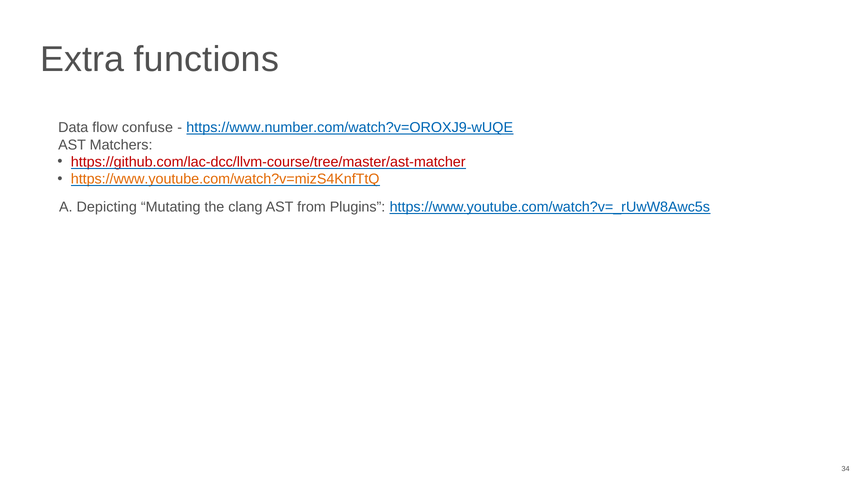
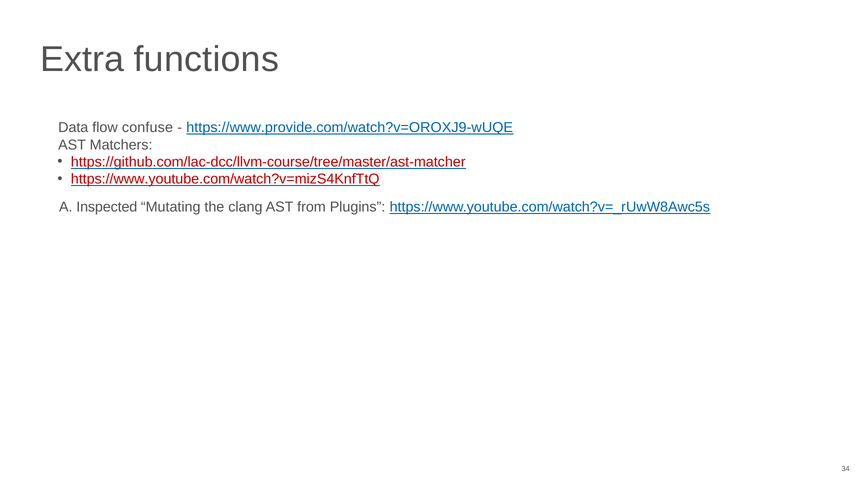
https://www.number.com/watch?v=OROXJ9-wUQE: https://www.number.com/watch?v=OROXJ9-wUQE -> https://www.provide.com/watch?v=OROXJ9-wUQE (350, 128)
https://www.youtube.com/watch?v=mizS4KnfTtQ colour: orange -> red (225, 179)
Depicting: Depicting -> Inspected (107, 207)
